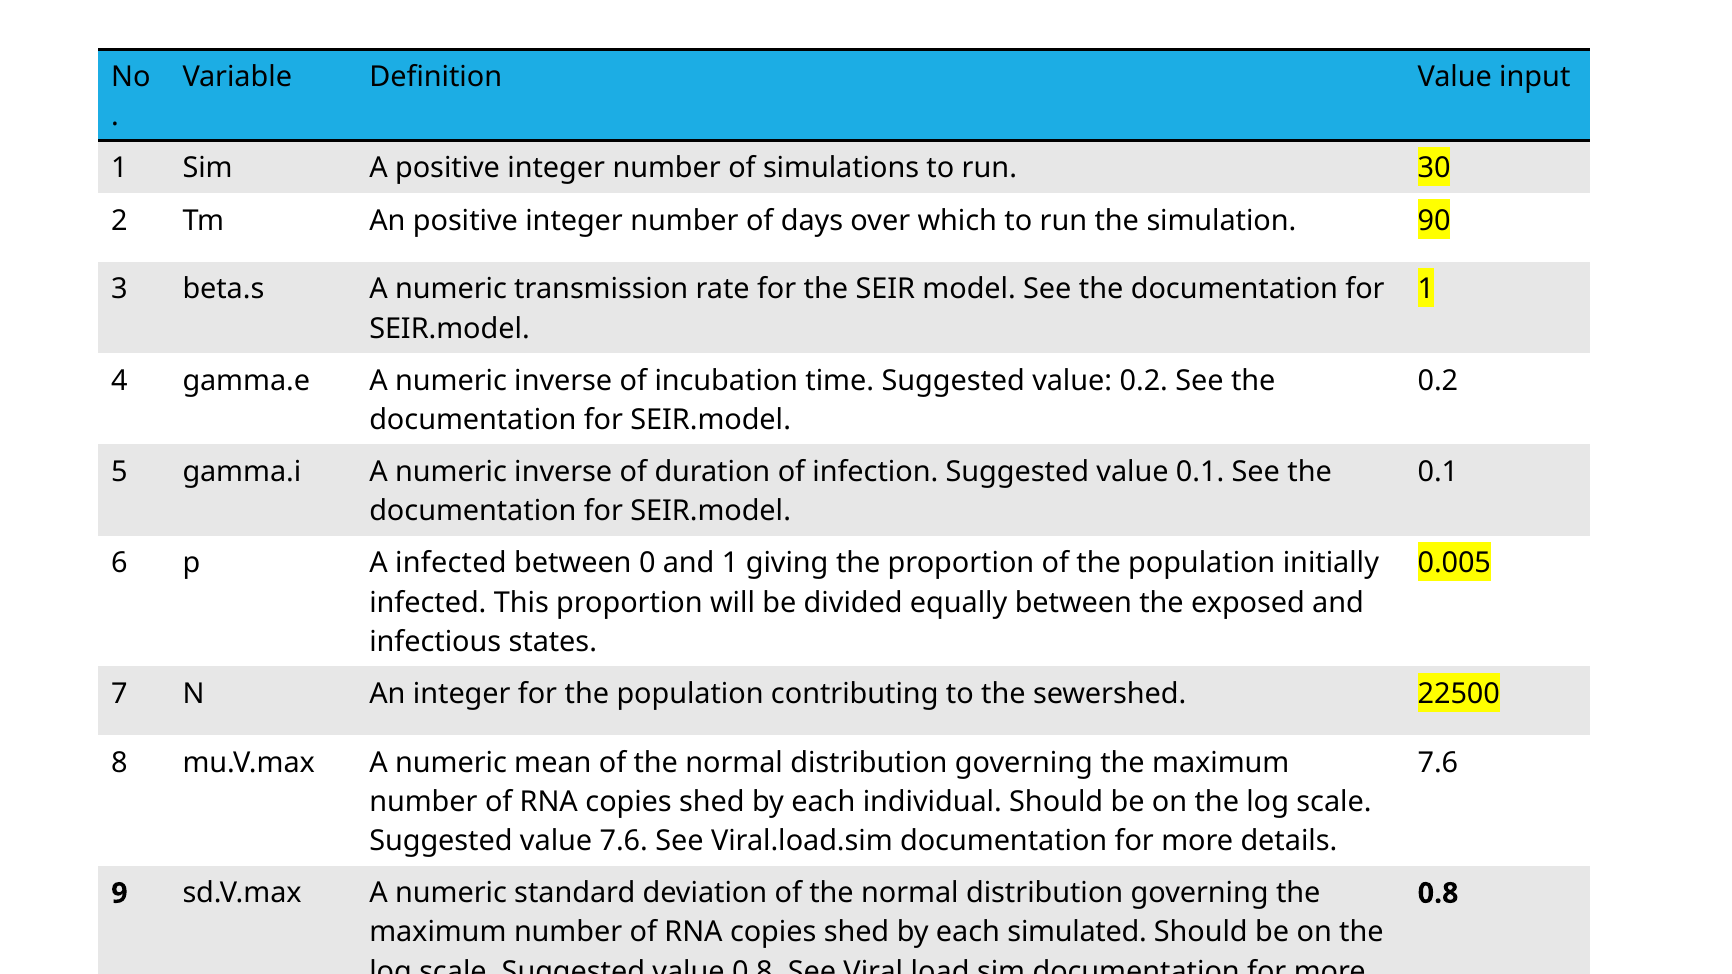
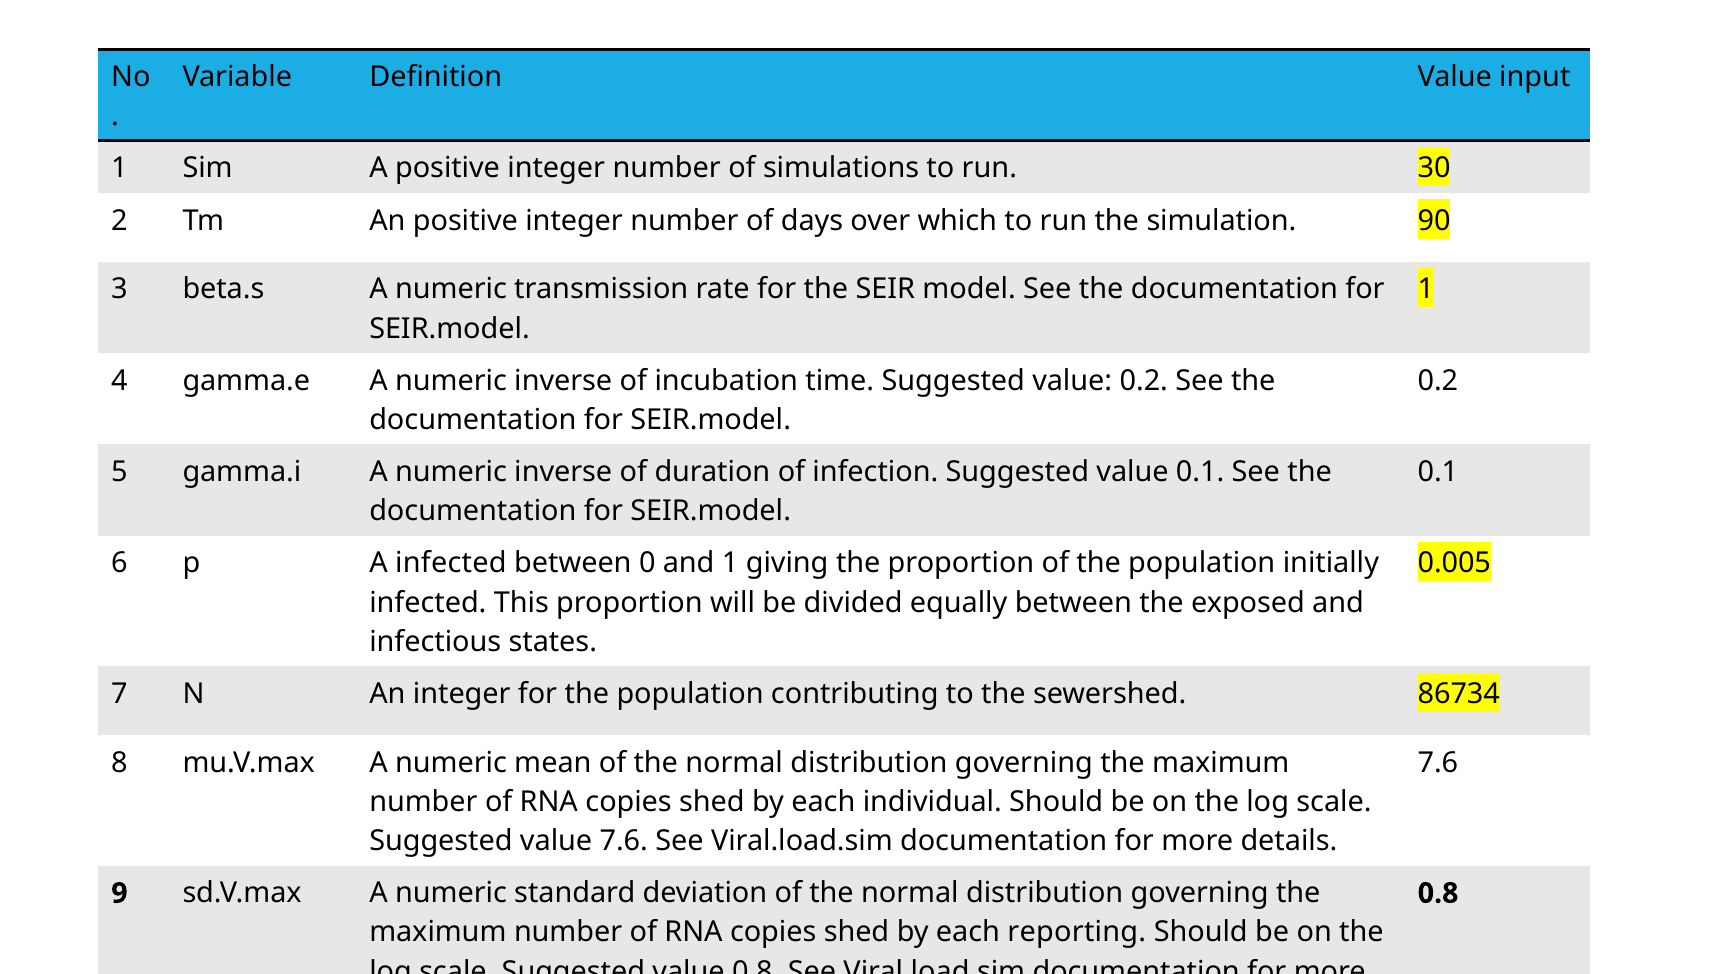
22500: 22500 -> 86734 (1459, 694)
simulated: simulated -> reporting (1077, 933)
